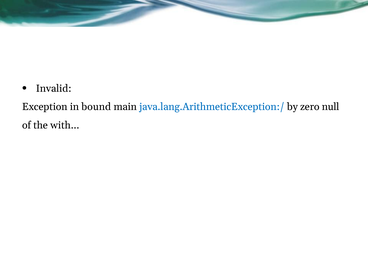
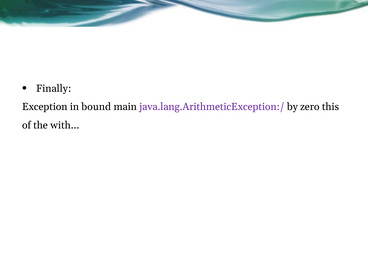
Invalid: Invalid -> Finally (54, 88)
java.lang.ArithmeticException:/ colour: blue -> purple (212, 107)
null: null -> this (330, 107)
